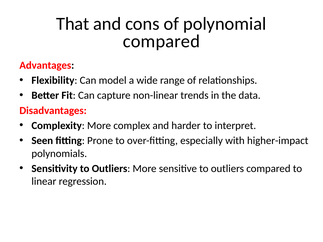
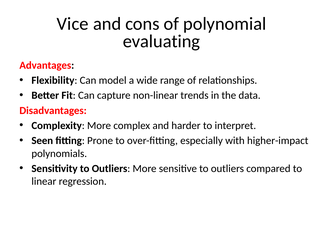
That: That -> Vice (73, 24)
compared: compared -> evaluating (161, 41)
